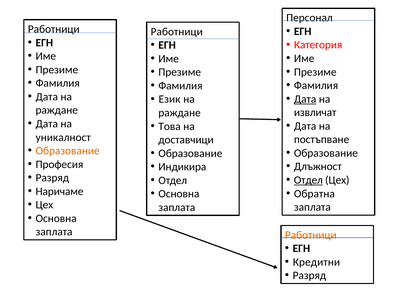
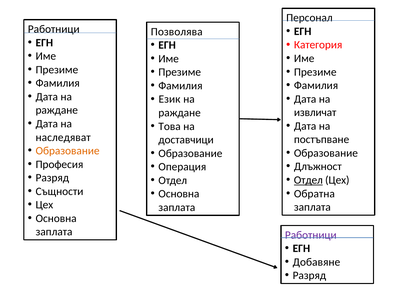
Работници: Работници -> Позволява (177, 32)
Дата underline: present -> none (305, 99)
уникалност: уникалност -> наследяват (63, 137)
Индикира: Индикира -> Операция (182, 167)
Наричаме: Наричаме -> Същности (60, 191)
Работници colour: orange -> purple (311, 235)
Кредитни: Кредитни -> Добавяне (316, 262)
